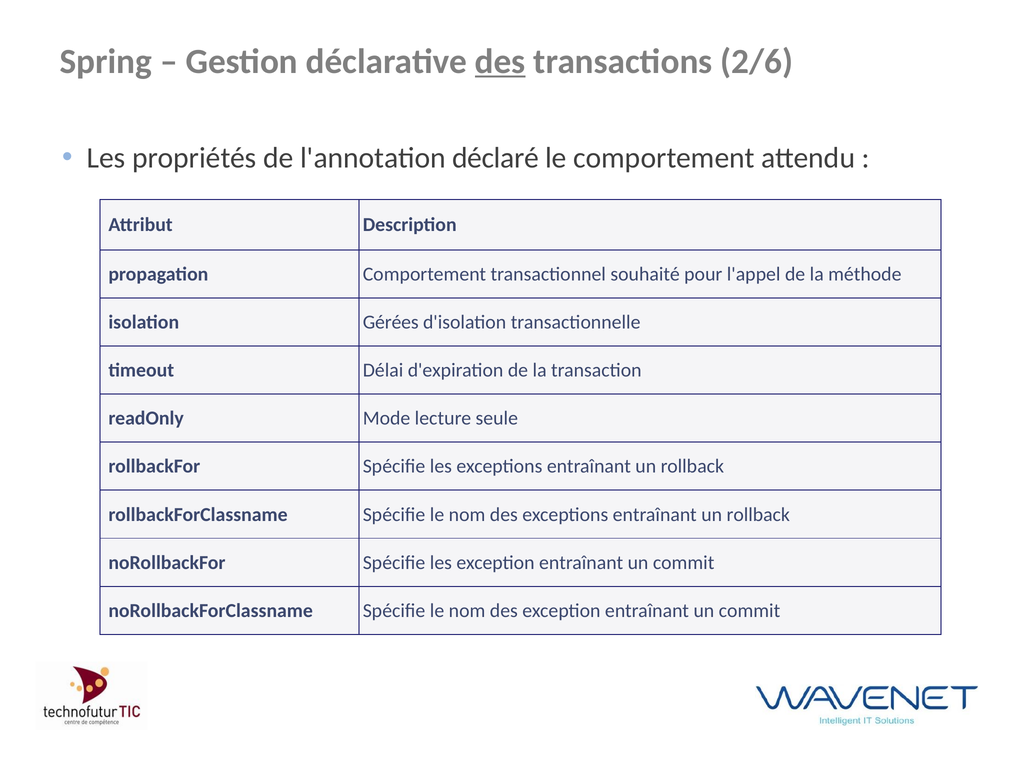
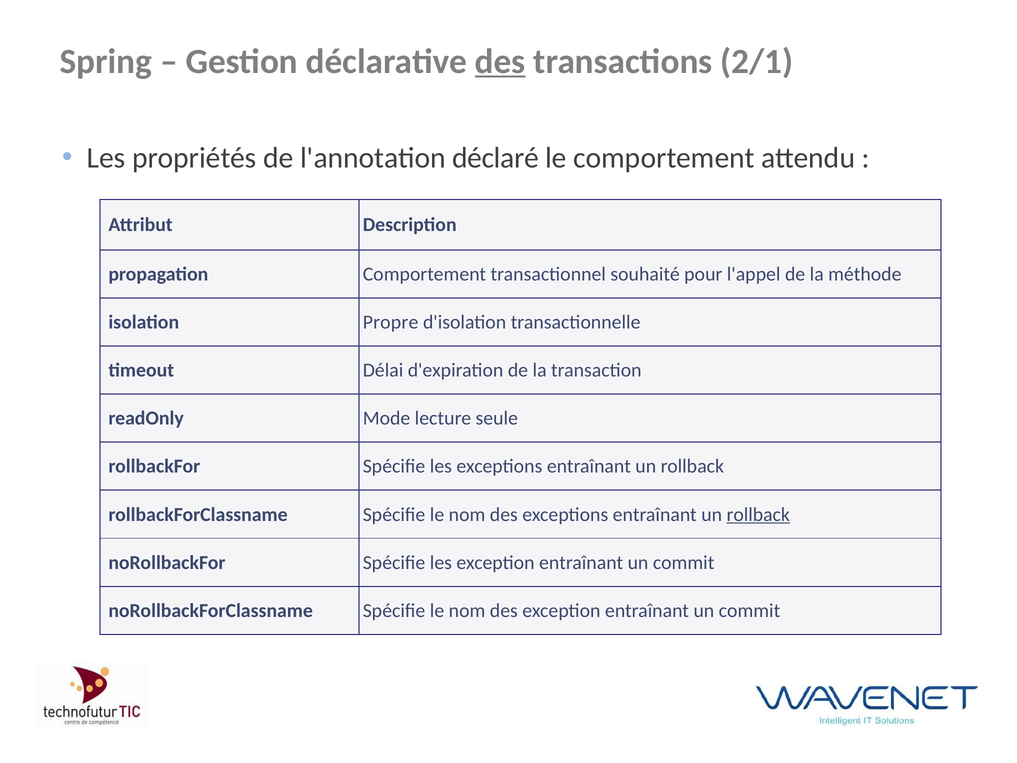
2/6: 2/6 -> 2/1 (757, 61)
Gérées: Gérées -> Propre (391, 322)
rollback underline: none -> present (758, 514)
